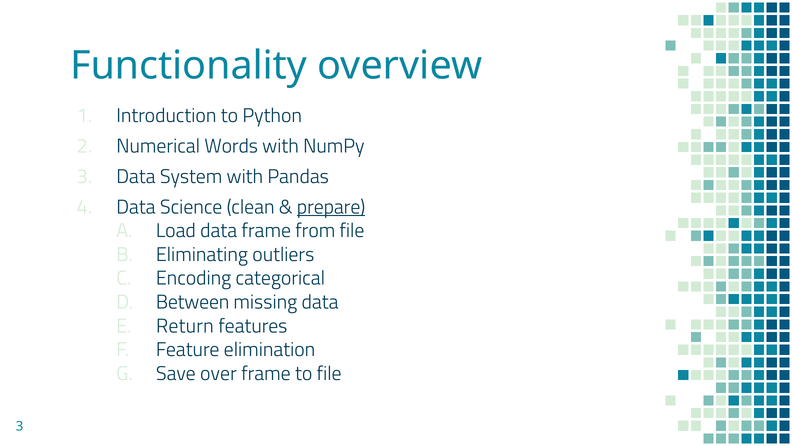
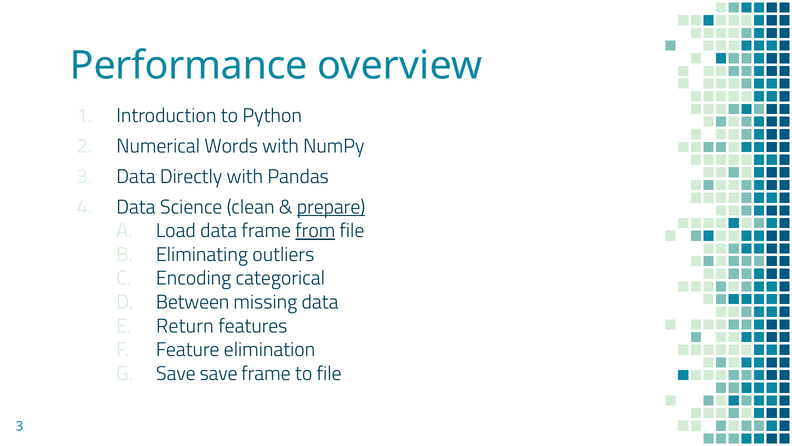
Functionality: Functionality -> Performance (189, 66)
System: System -> Directly (191, 176)
from underline: none -> present (315, 231)
Save over: over -> save (219, 373)
